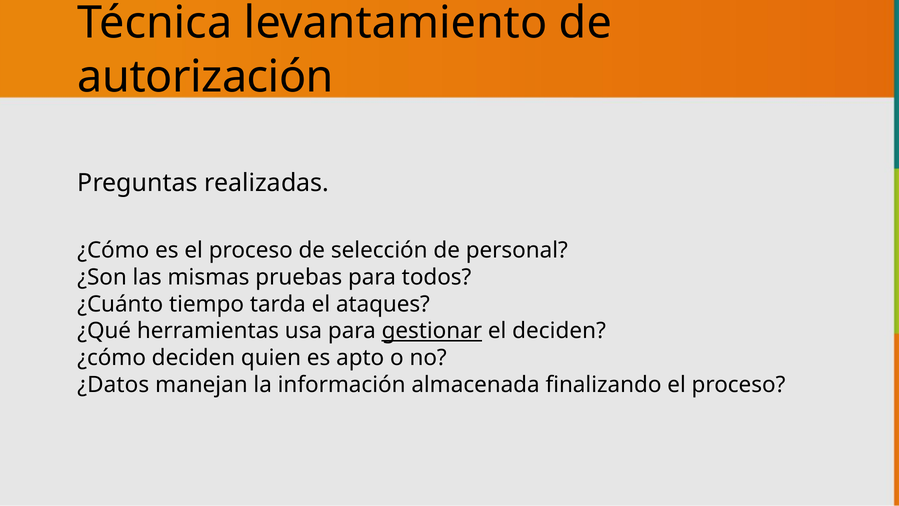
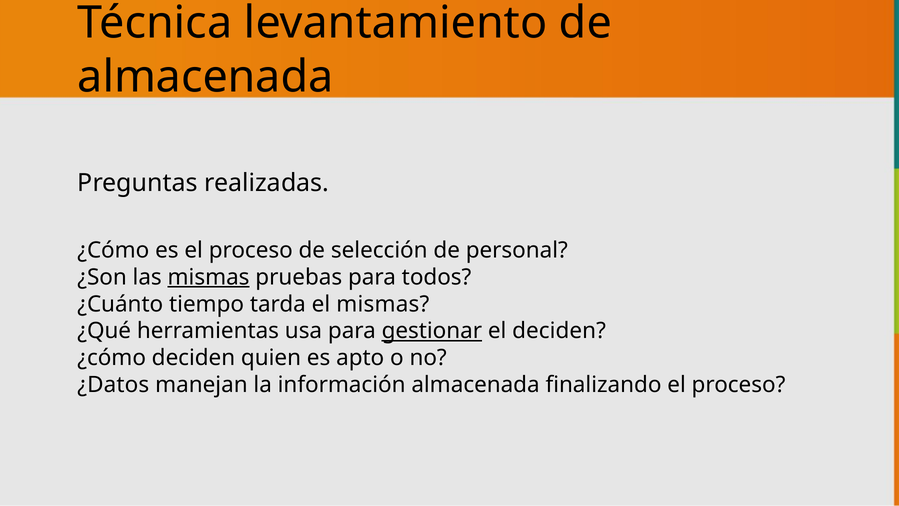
autorización: autorización -> almacenada (205, 77)
mismas underline: none -> present (209, 277)
el ataques: ataques -> mismas (383, 304)
